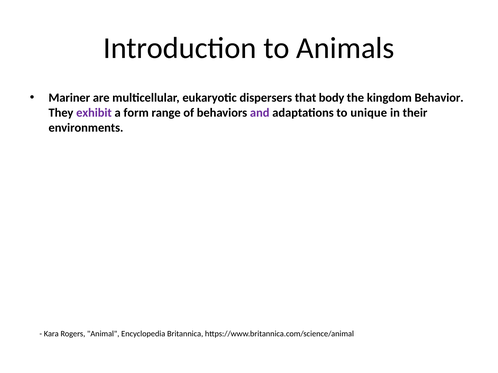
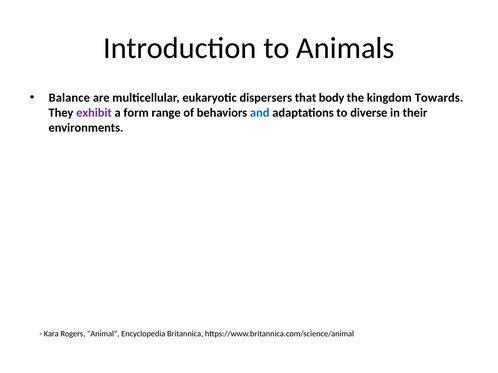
Mariner: Mariner -> Balance (69, 98)
Behavior: Behavior -> Towards (439, 98)
and colour: purple -> blue (260, 113)
unique: unique -> diverse (369, 113)
